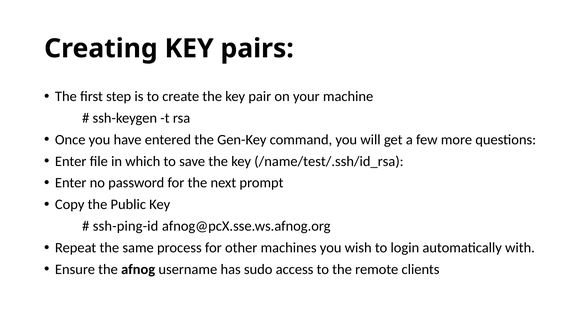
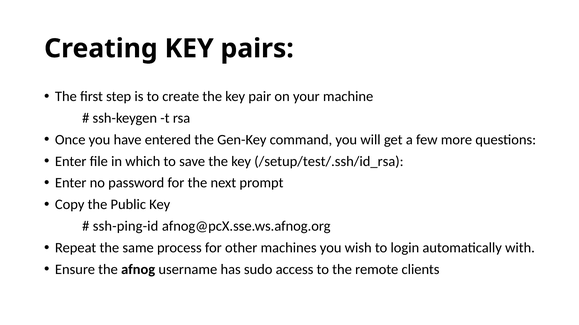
/name/test/.ssh/id_rsa: /name/test/.ssh/id_rsa -> /setup/test/.ssh/id_rsa (329, 162)
